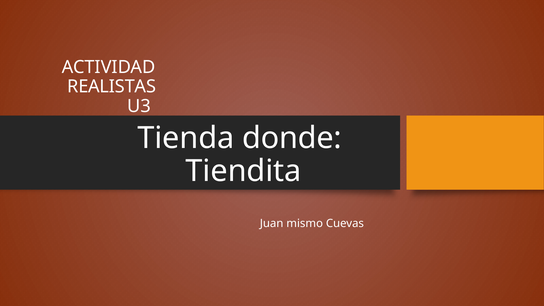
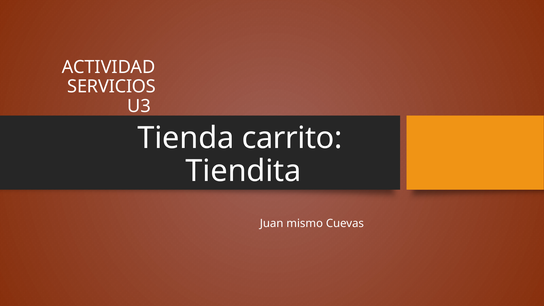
REALISTAS: REALISTAS -> SERVICIOS (112, 87)
donde: donde -> carrito (292, 138)
